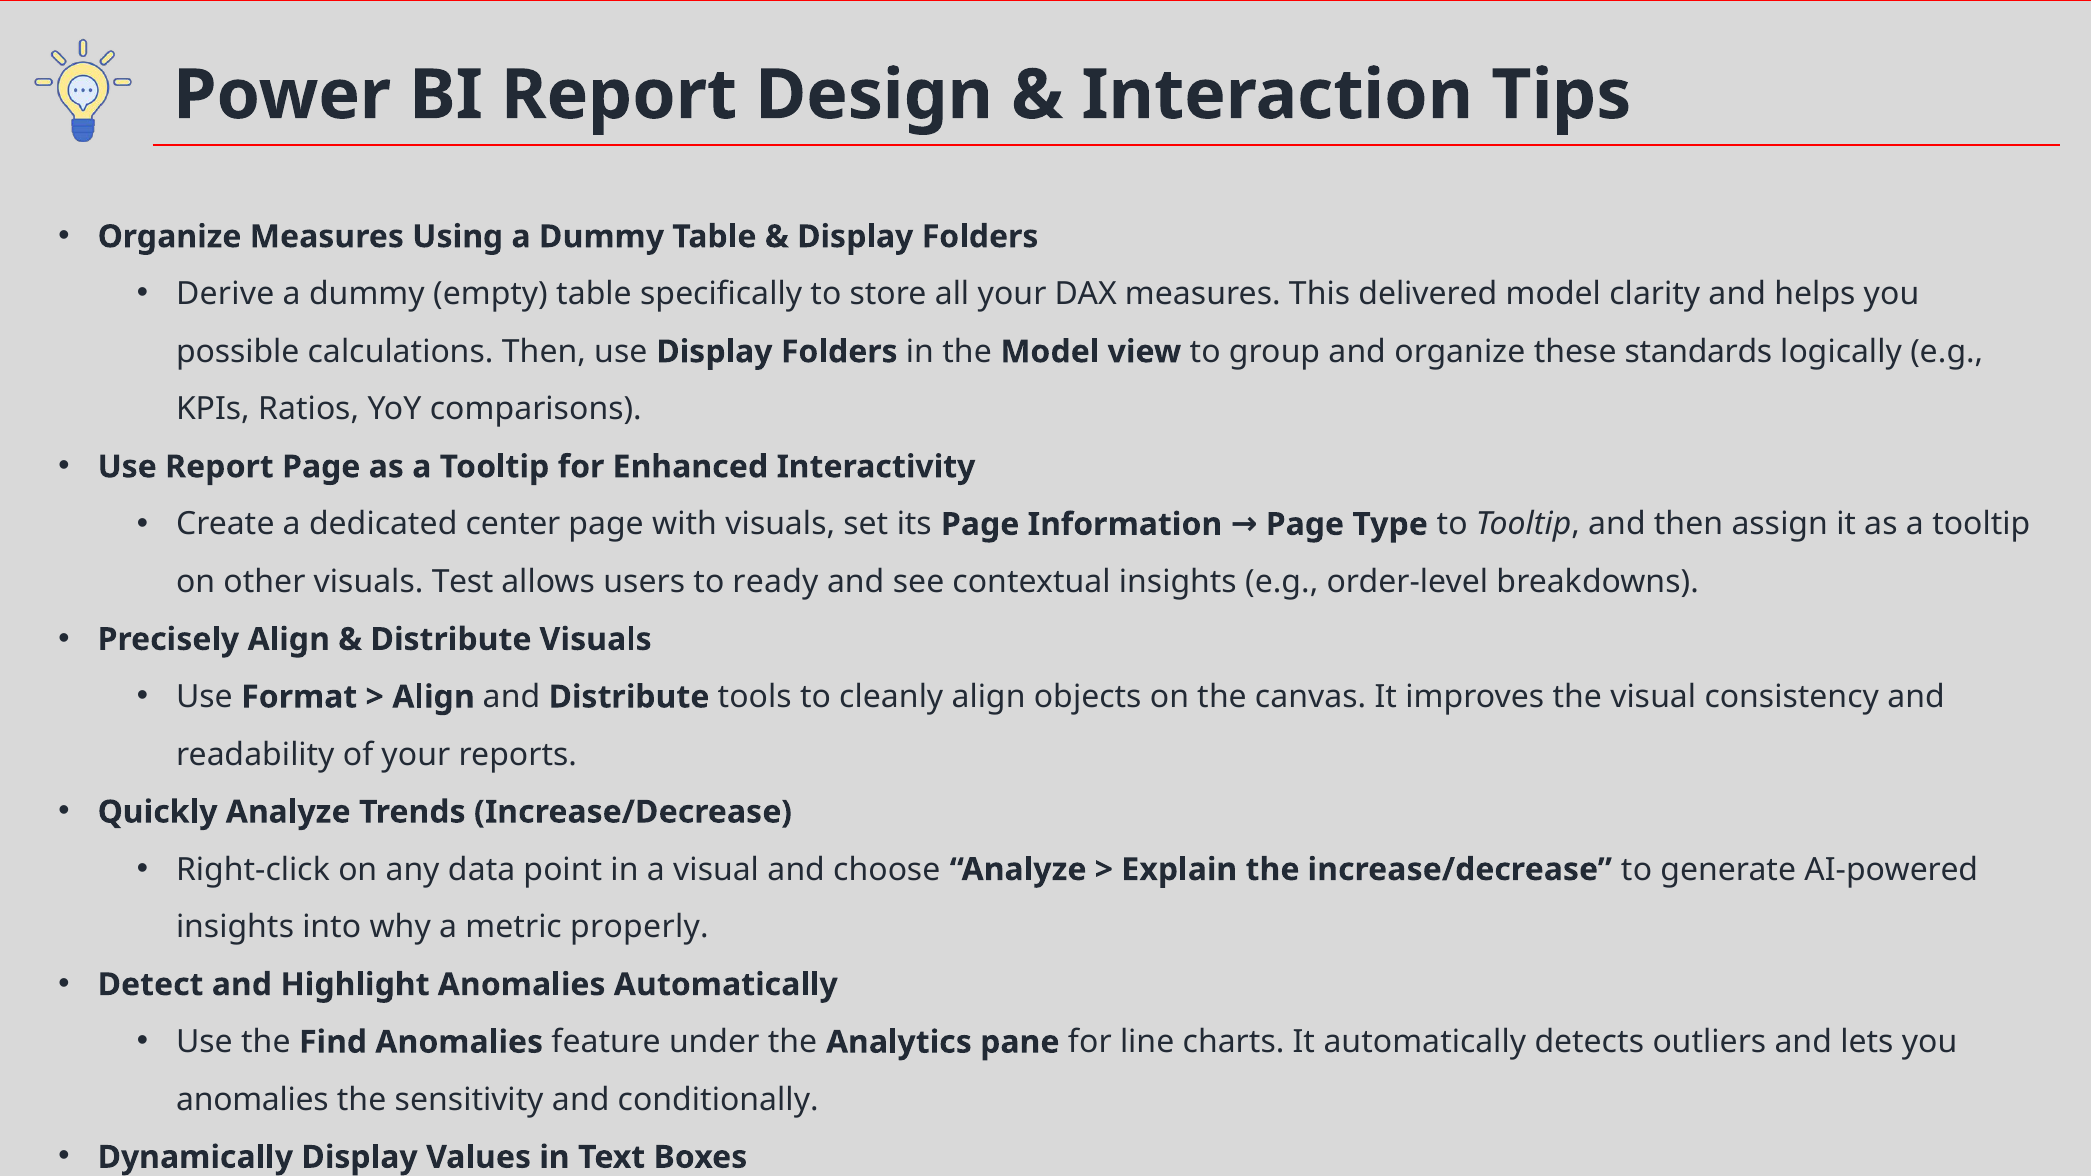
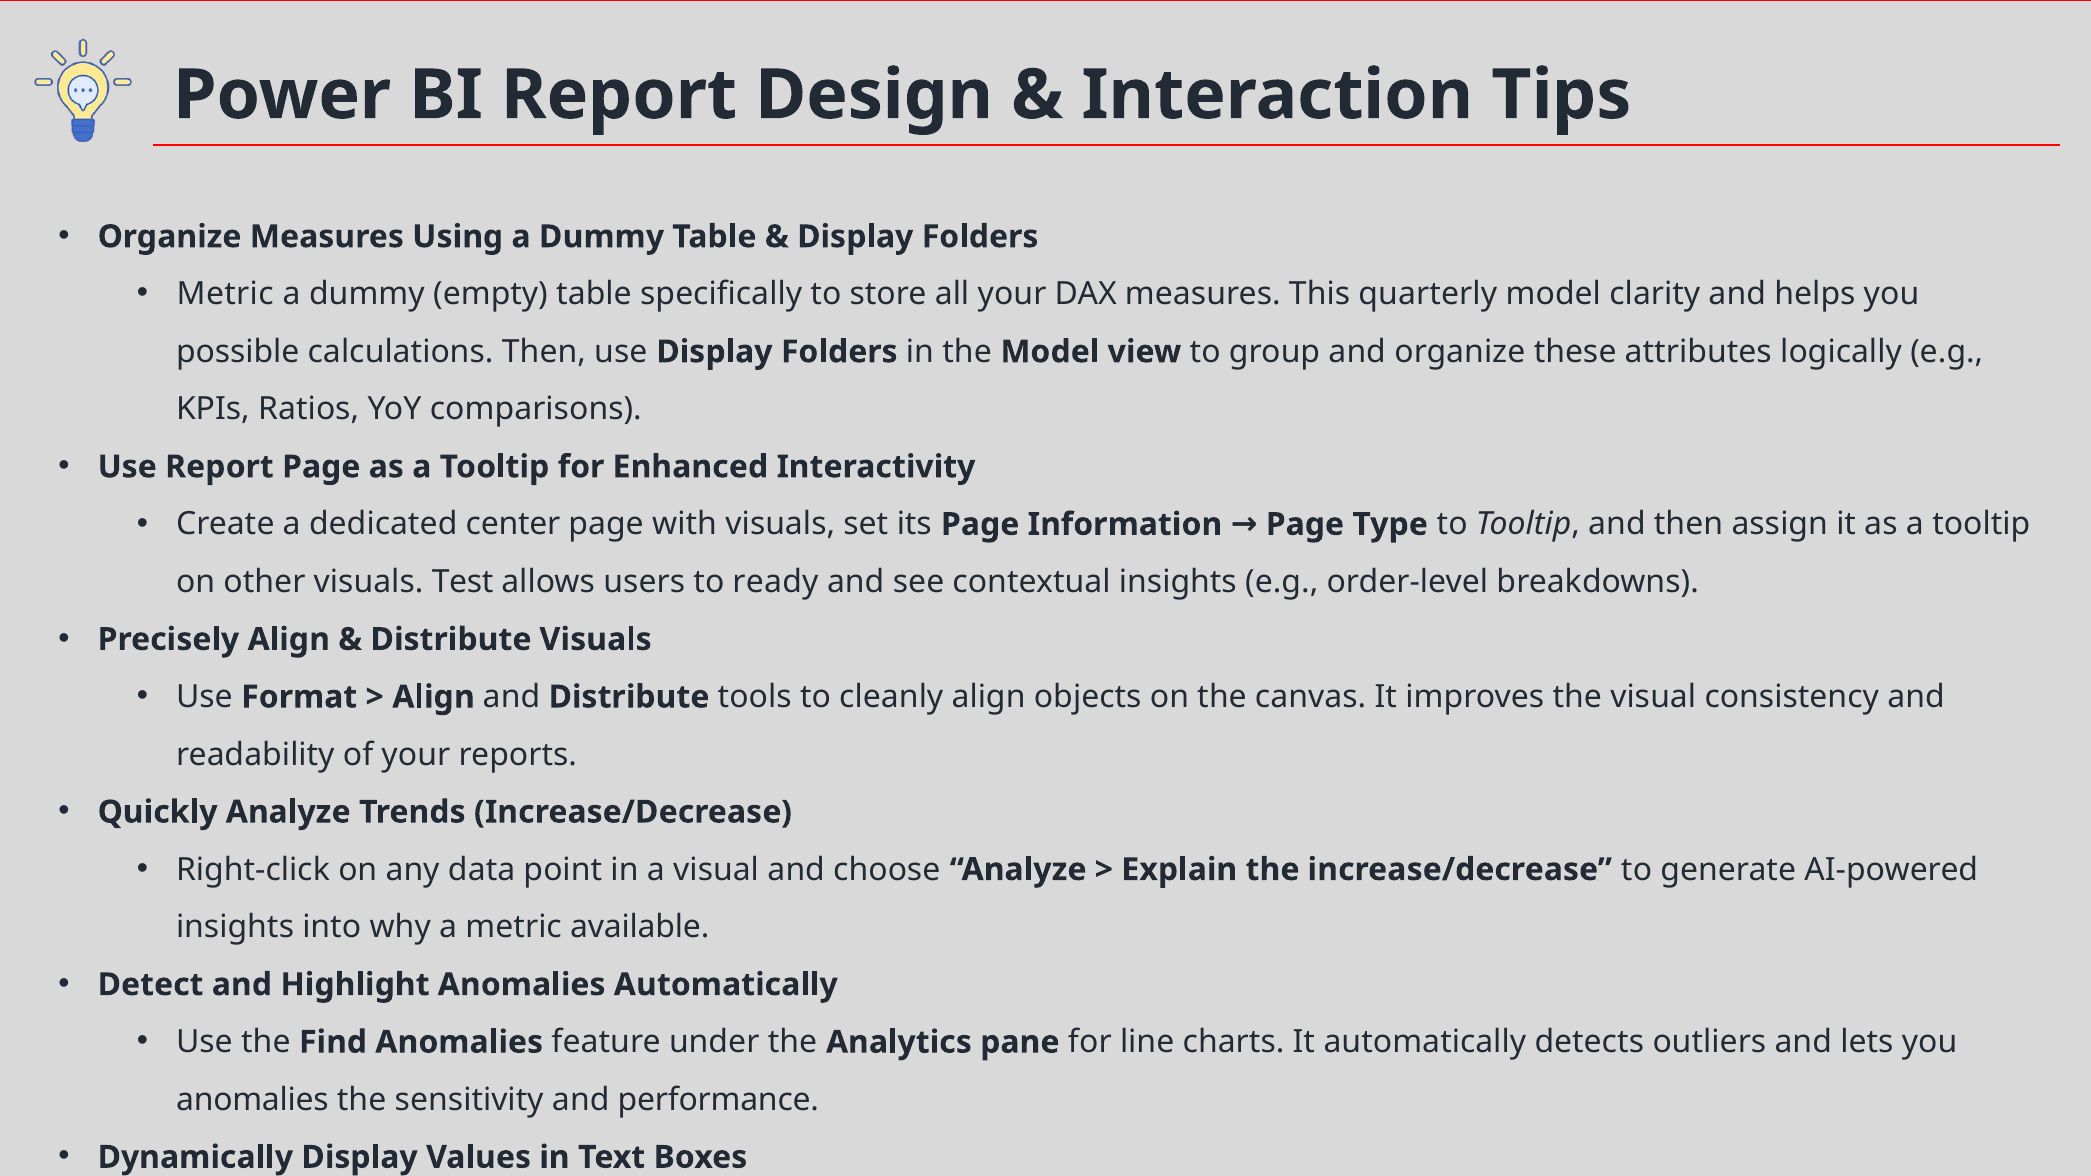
Derive: Derive -> Metric (225, 294)
delivered: delivered -> quarterly (1428, 294)
standards: standards -> attributes (1698, 352)
properly: properly -> available (640, 927)
conditionally: conditionally -> performance (718, 1100)
